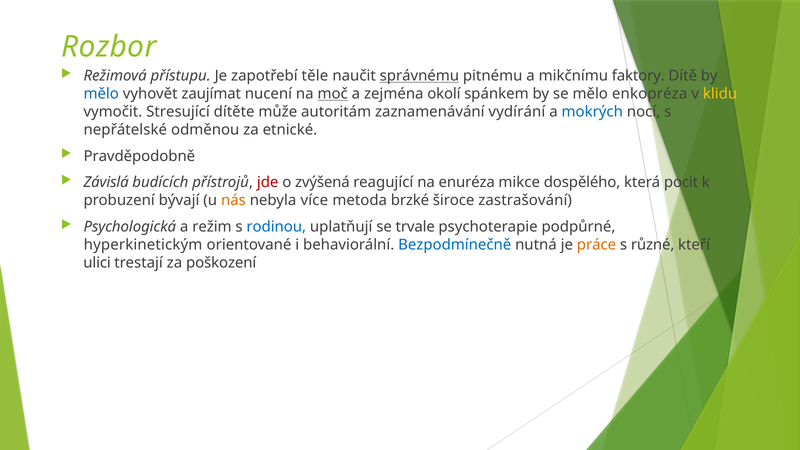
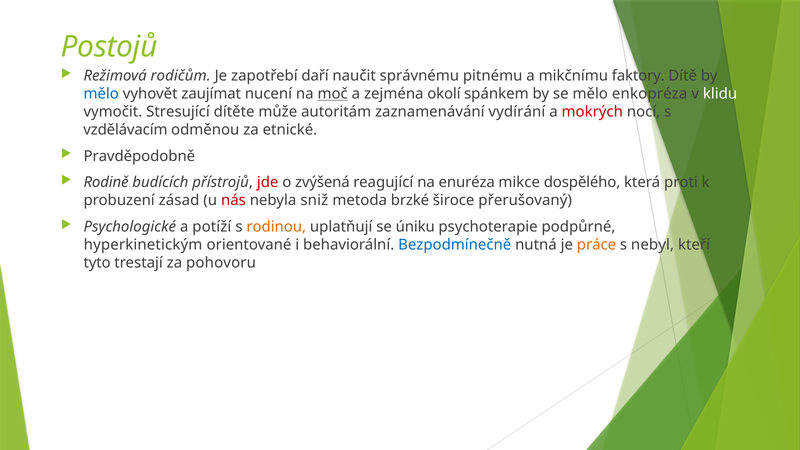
Rozbor: Rozbor -> Postojů (109, 47)
přístupu: přístupu -> rodičům (181, 76)
těle: těle -> daří (315, 76)
správnému underline: present -> none (419, 76)
klidu colour: yellow -> white (720, 94)
mokrých colour: blue -> red (592, 112)
nepřátelské: nepřátelské -> vzdělávacím (125, 130)
Závislá: Závislá -> Rodině (106, 183)
pocit: pocit -> proti (681, 183)
bývají: bývají -> zásad (179, 201)
nás colour: orange -> red (233, 201)
více: více -> sniž (314, 201)
zastrašování: zastrašování -> přerušovaný (525, 201)
Psychologická: Psychologická -> Psychologické (130, 227)
režim: režim -> potíží (212, 227)
rodinou colour: blue -> orange (276, 227)
trvale: trvale -> úniku (415, 227)
různé: různé -> nebyl (653, 245)
ulici: ulici -> tyto (97, 263)
poškození: poškození -> pohovoru (221, 263)
